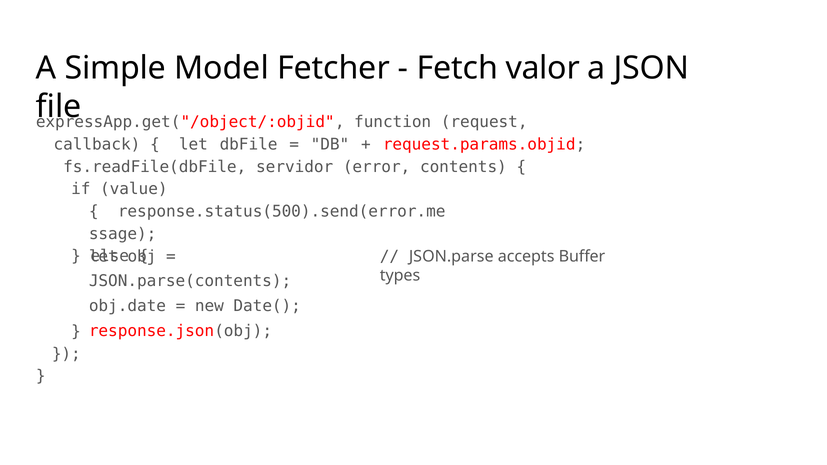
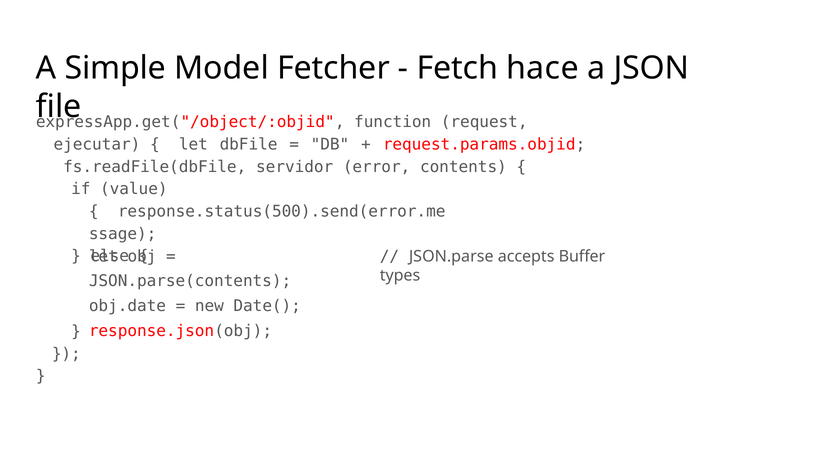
valor: valor -> hace (542, 68)
callback: callback -> ejecutar (97, 144)
